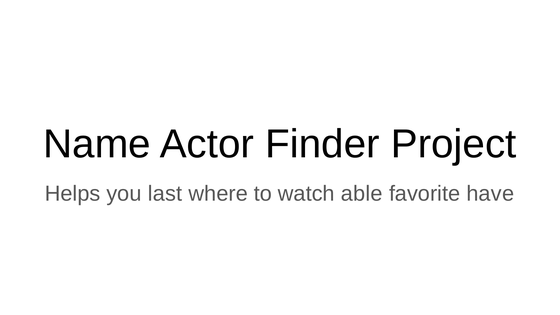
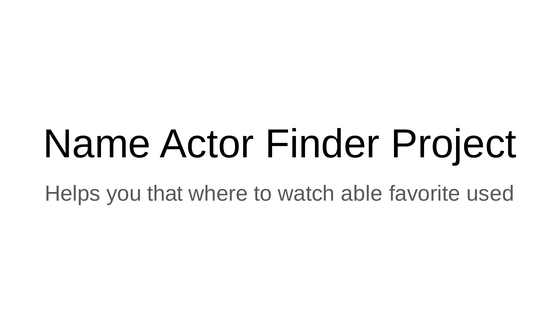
last: last -> that (165, 194)
have: have -> used (490, 194)
